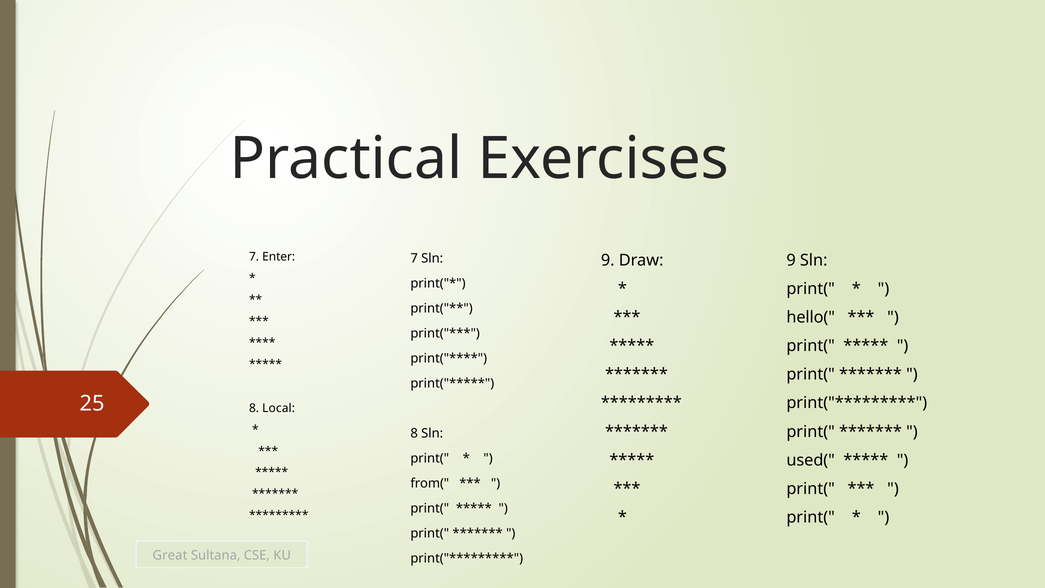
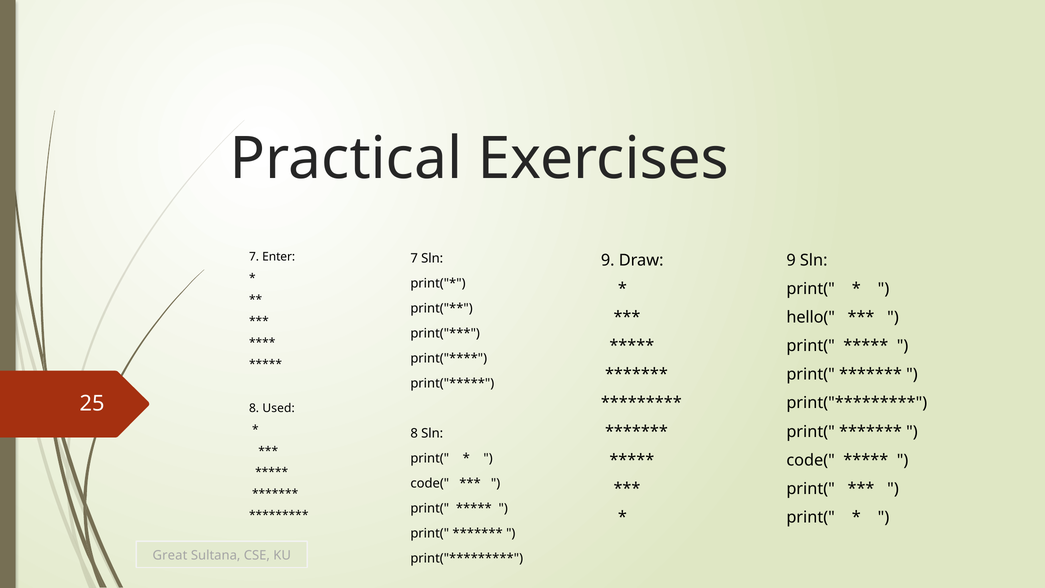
Local: Local -> Used (279, 408)
used(: used( -> code( (811, 460)
from(: from( -> code( (430, 483)
